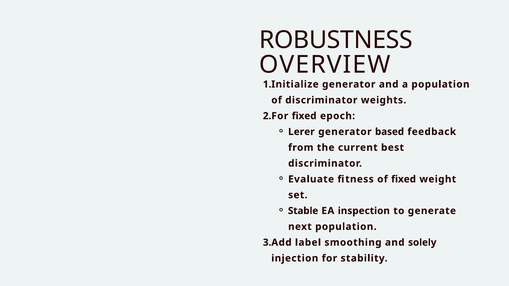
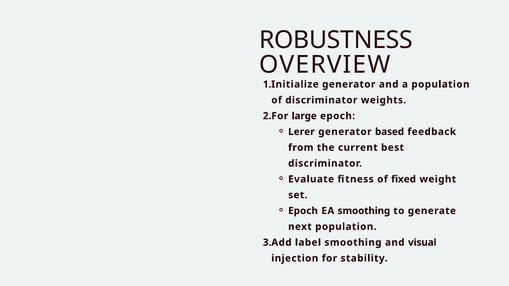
fixed: fixed -> large (304, 116)
Stable: Stable -> Epoch (303, 211)
EA inspection: inspection -> smoothing (364, 211)
solely: solely -> visual (422, 243)
